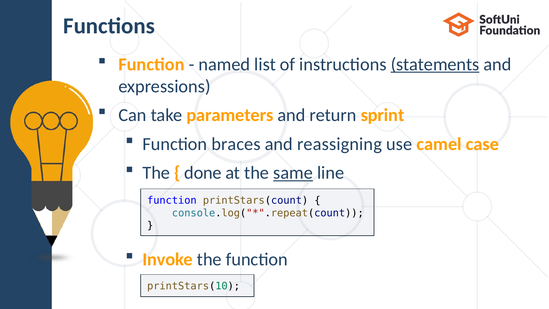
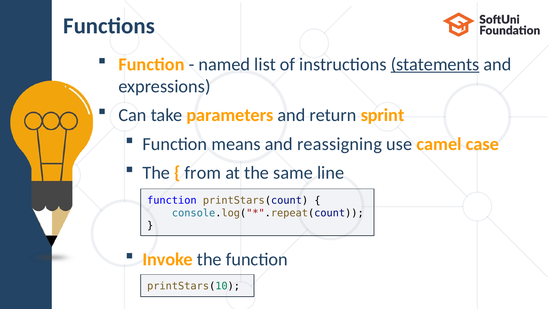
braces: braces -> means (236, 144)
done: done -> from (203, 173)
same underline: present -> none (293, 173)
